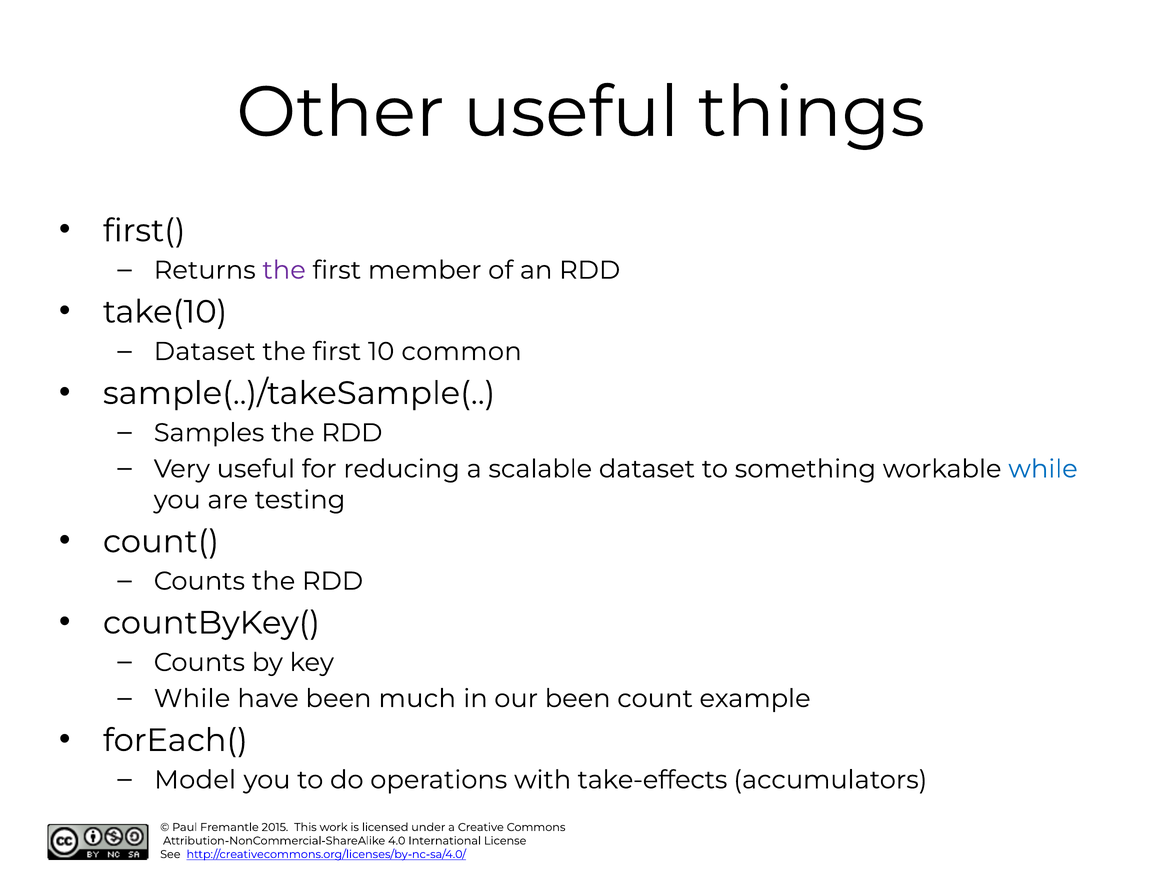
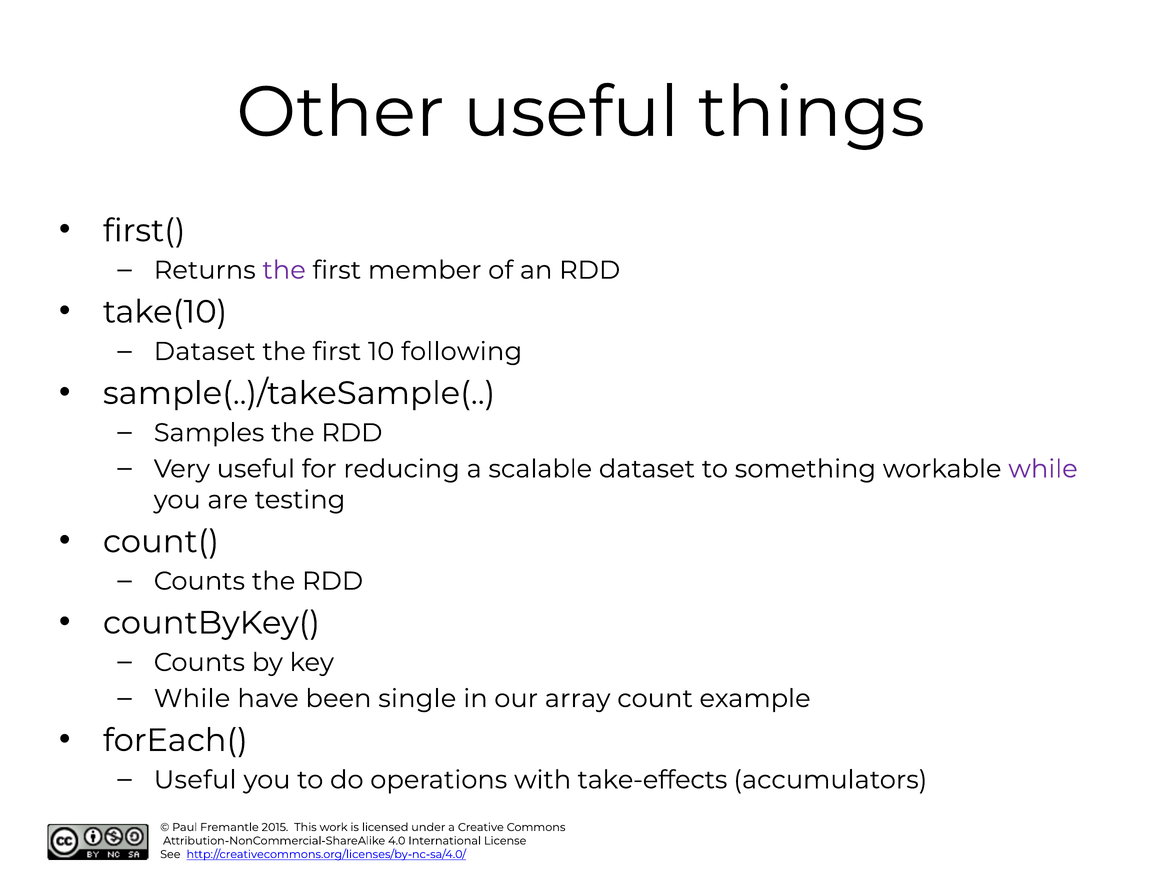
common: common -> following (462, 352)
while colour: blue -> purple (1043, 469)
much: much -> single (417, 699)
our been: been -> array (578, 699)
Model: Model -> Useful (195, 780)
